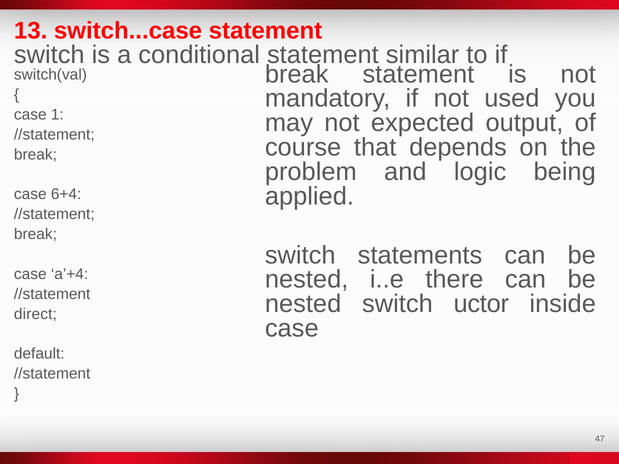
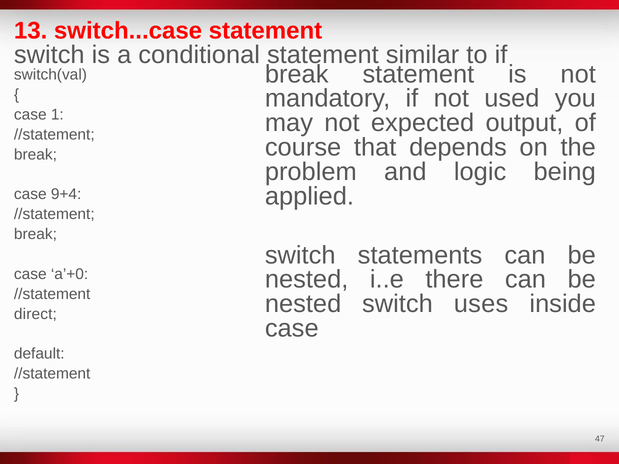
6+4: 6+4 -> 9+4 (66, 194)
a’+4: a’+4 -> a’+0 (70, 274)
uctor: uctor -> uses (481, 304)
